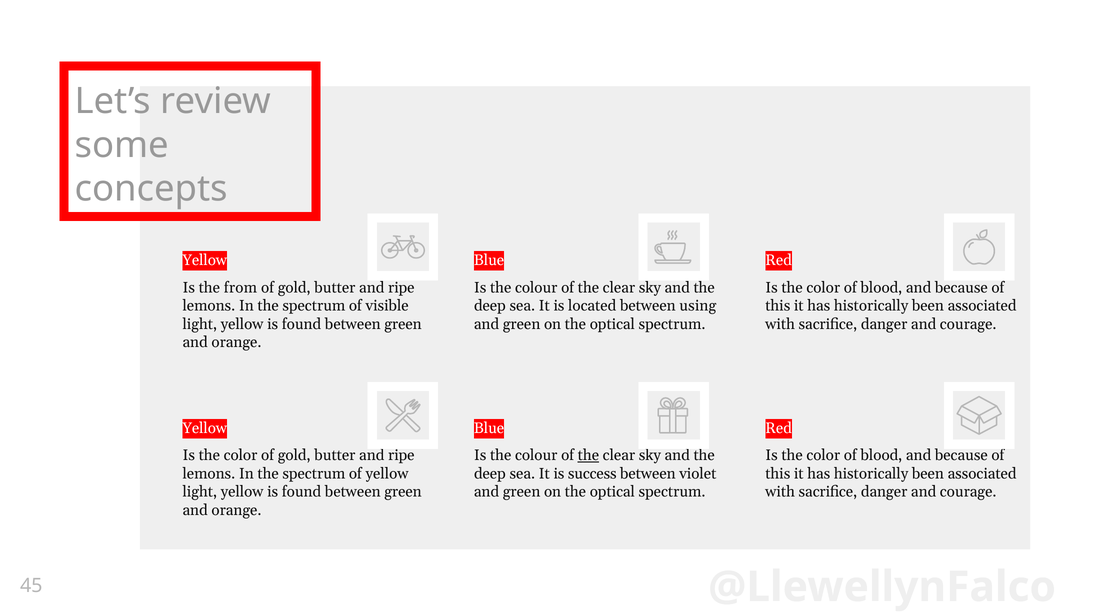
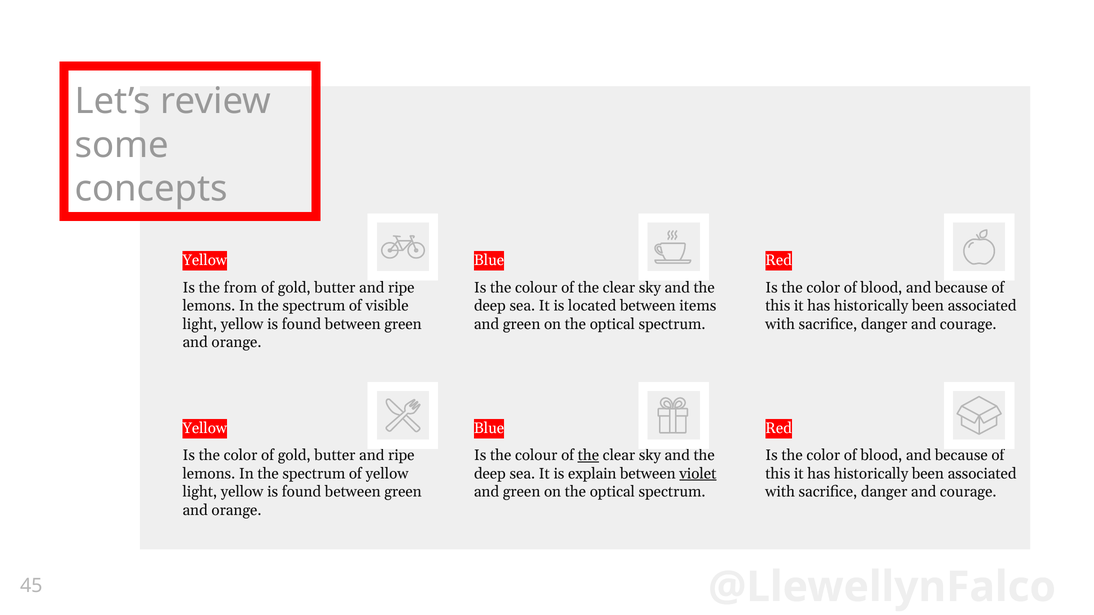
using: using -> items (698, 306)
success: success -> explain (592, 474)
violet underline: none -> present (698, 474)
